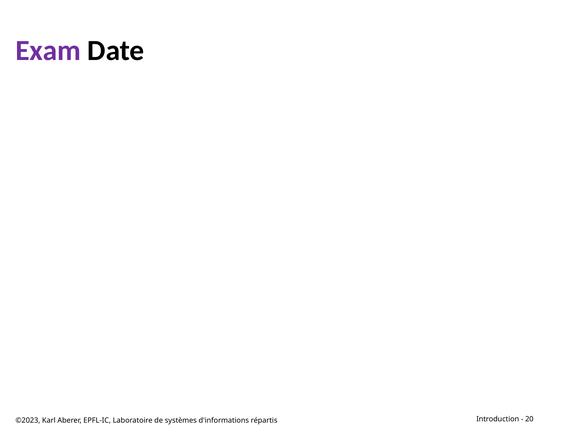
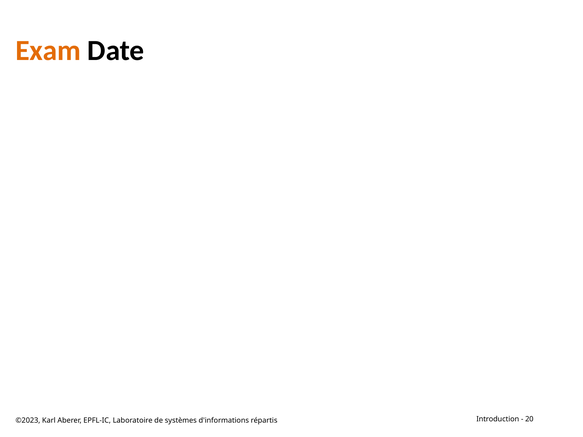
Exam colour: purple -> orange (48, 51)
